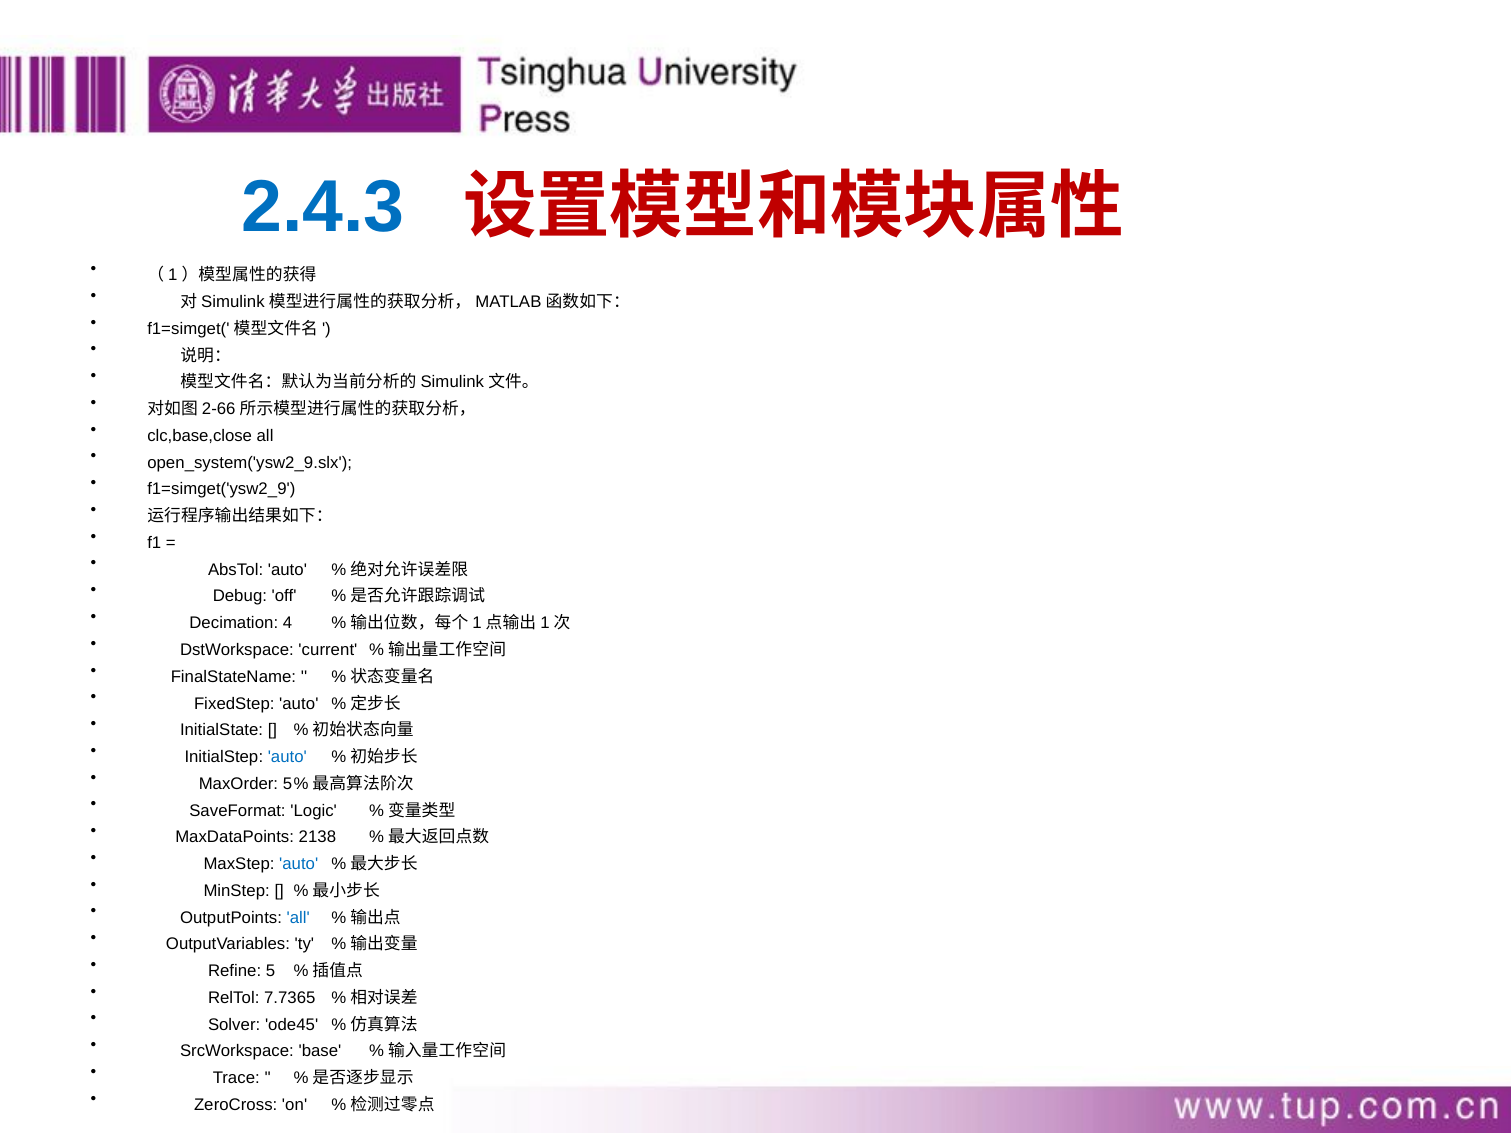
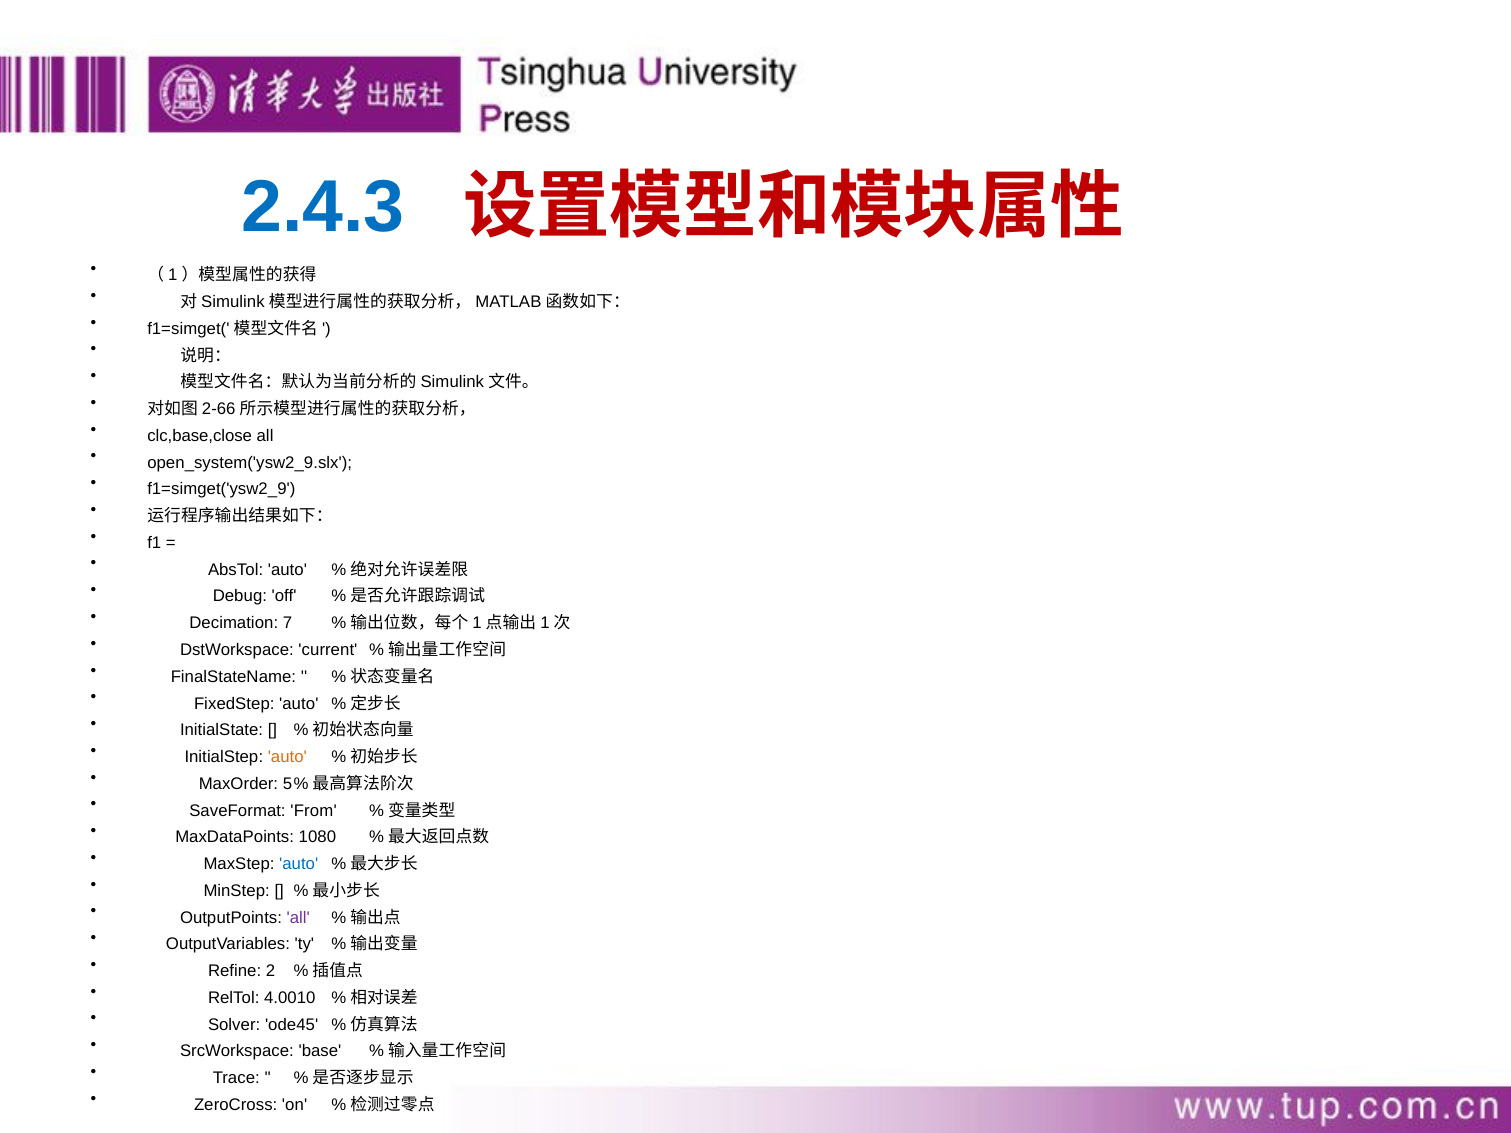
4: 4 -> 7 (288, 623)
auto colour: blue -> orange (287, 757)
Logic: Logic -> From (314, 811)
2138: 2138 -> 1080 (317, 837)
all colour: blue -> purple (298, 918)
5: 5 -> 2 (271, 971)
7.7365: 7.7365 -> 4.0010 (290, 998)
